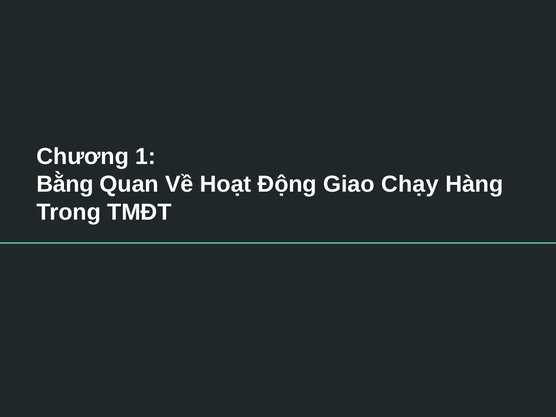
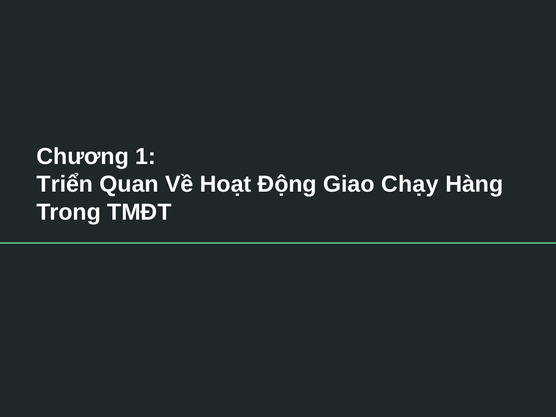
Bằng: Bằng -> Triển (65, 184)
